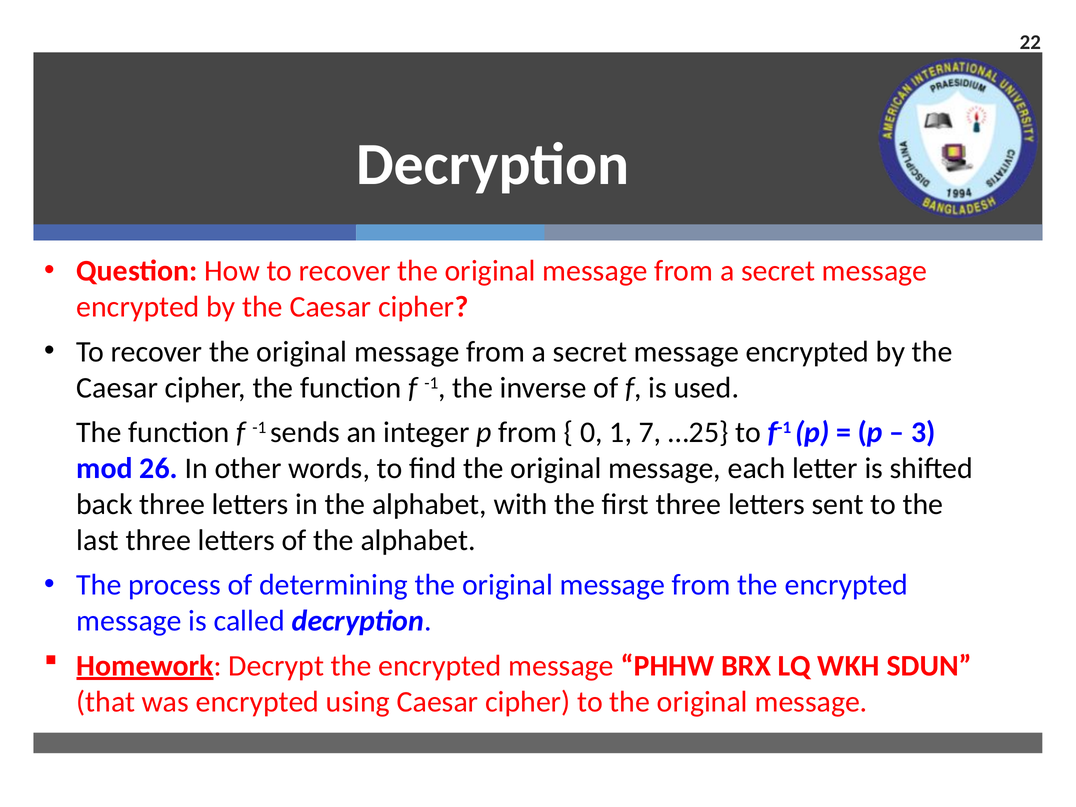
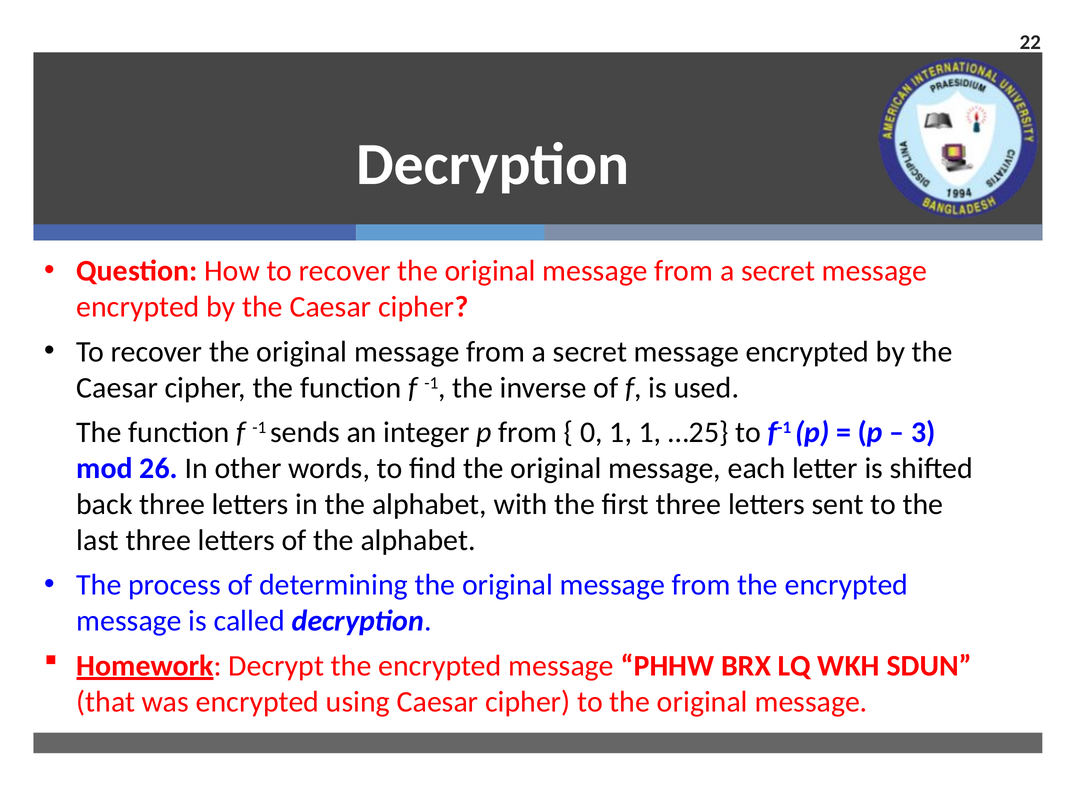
1 7: 7 -> 1 (650, 433)
